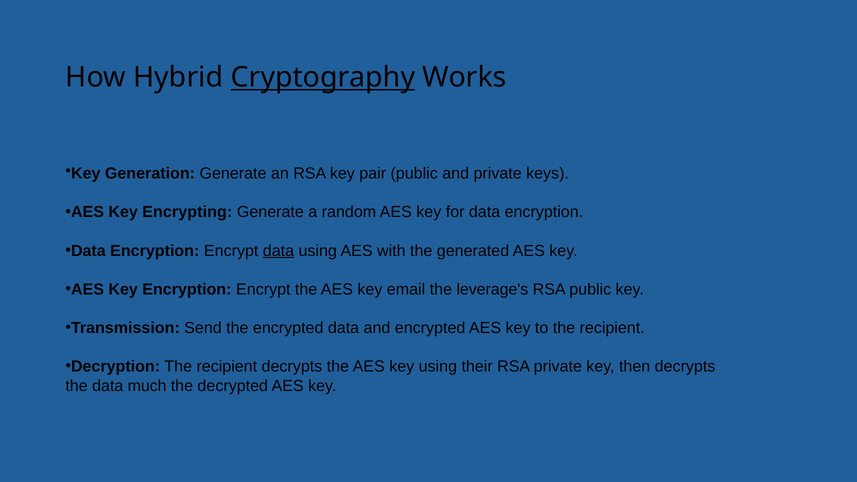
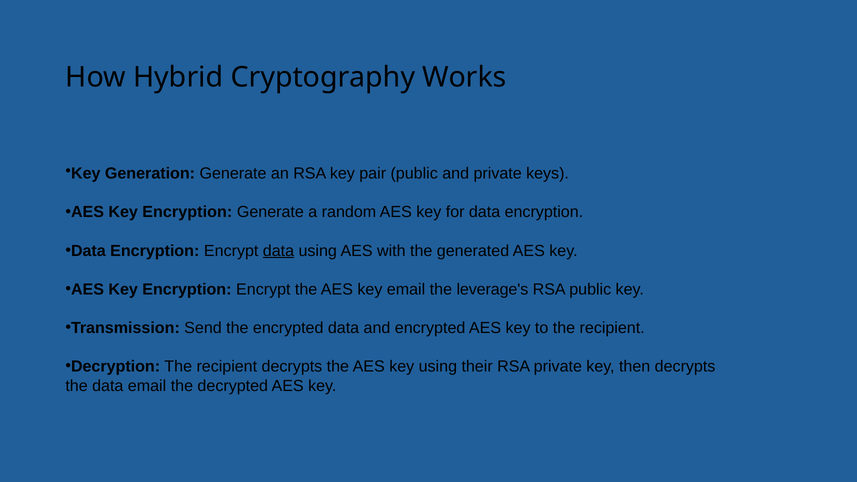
Cryptography underline: present -> none (323, 78)
Encrypting: Encrypting -> Encryption (187, 212)
data much: much -> email (147, 386)
